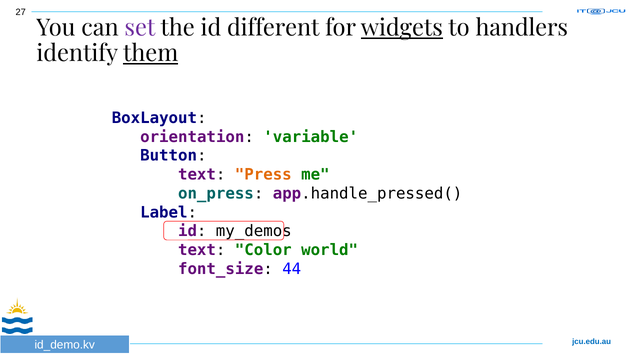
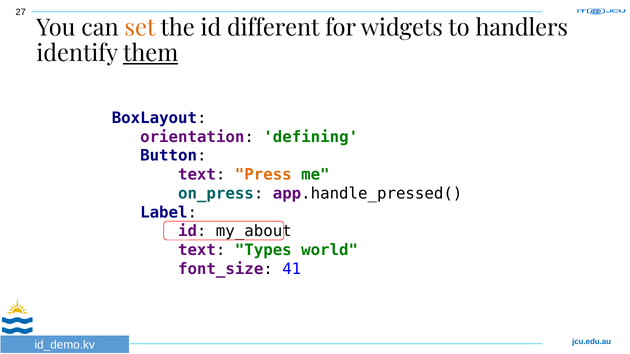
set colour: purple -> orange (140, 28)
widgets underline: present -> none (402, 28)
variable: variable -> defining (311, 137)
my_demos: my_demos -> my_about (254, 232)
Color: Color -> Types (263, 250)
44: 44 -> 41 (292, 269)
